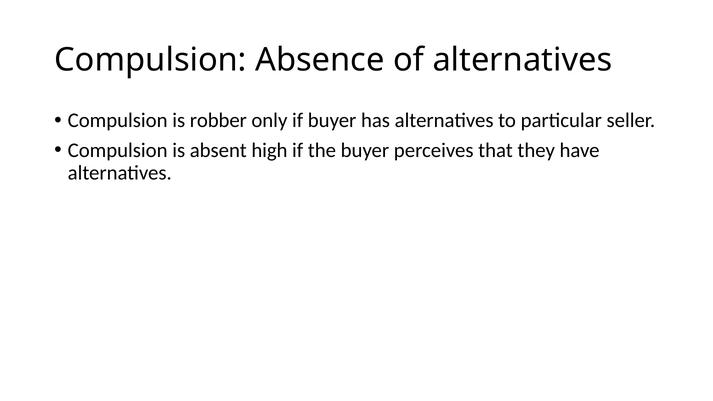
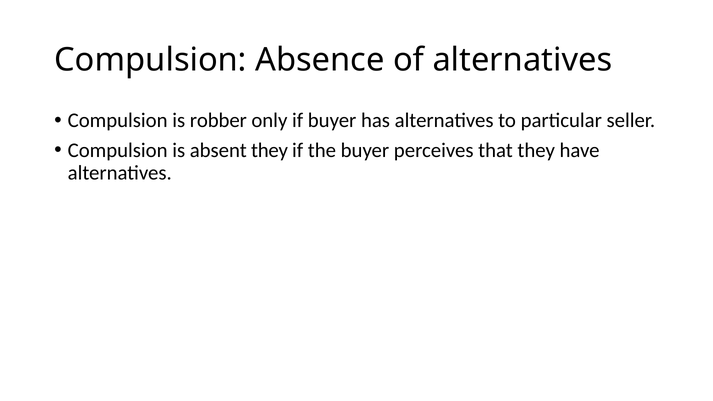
absent high: high -> they (270, 150)
